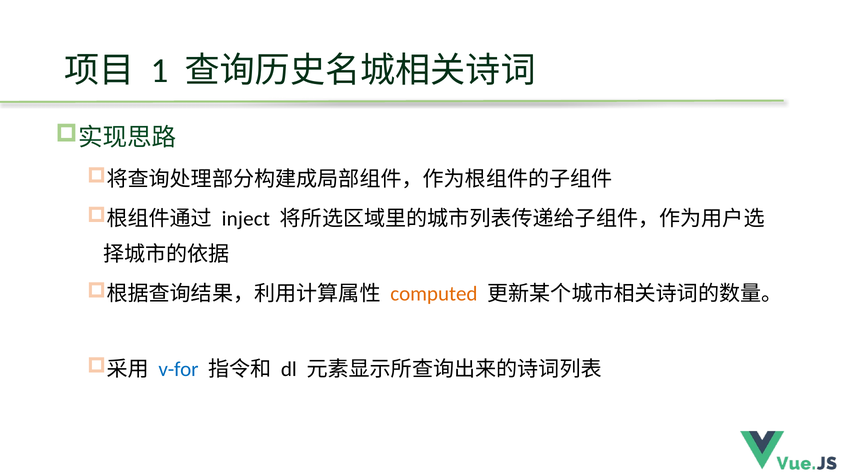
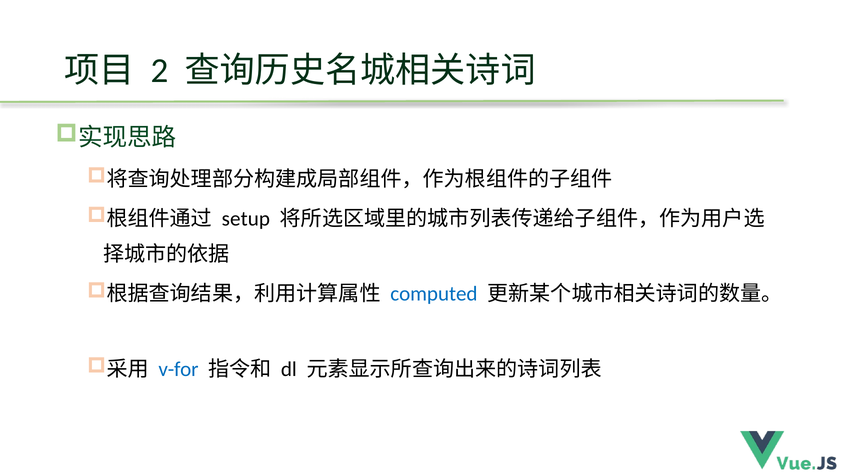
1: 1 -> 2 (160, 71)
inject: inject -> setup (246, 219)
computed colour: orange -> blue (434, 294)
